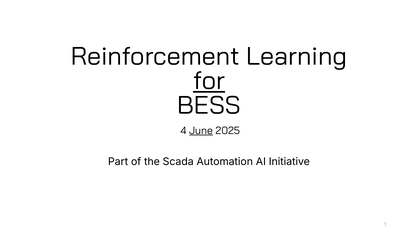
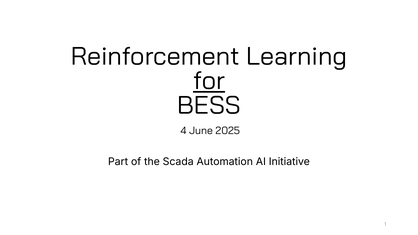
June underline: present -> none (201, 131)
